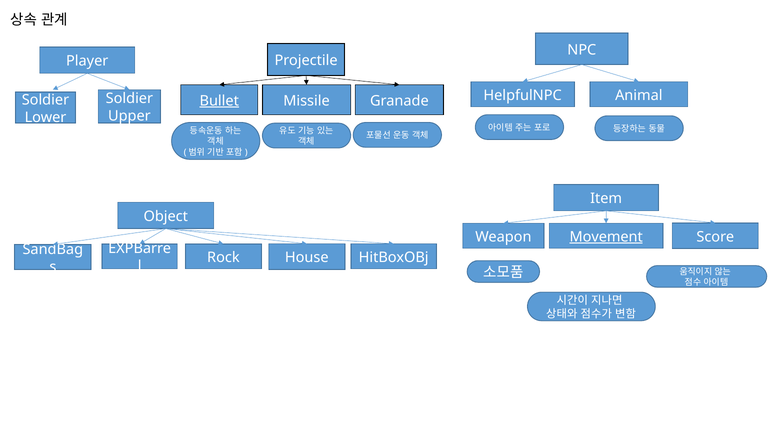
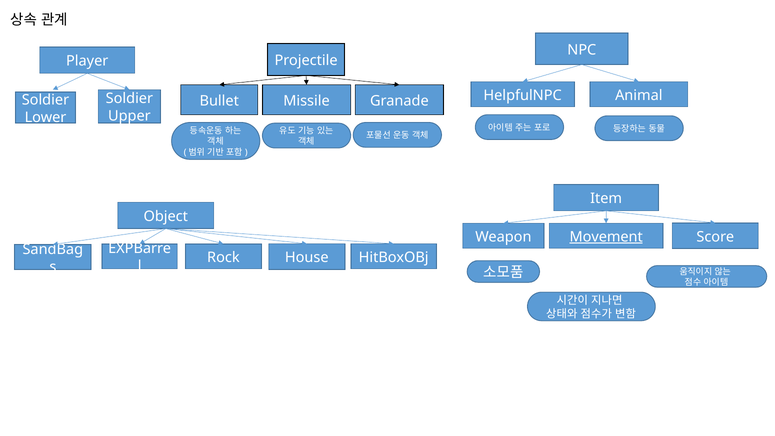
Bullet underline: present -> none (219, 101)
